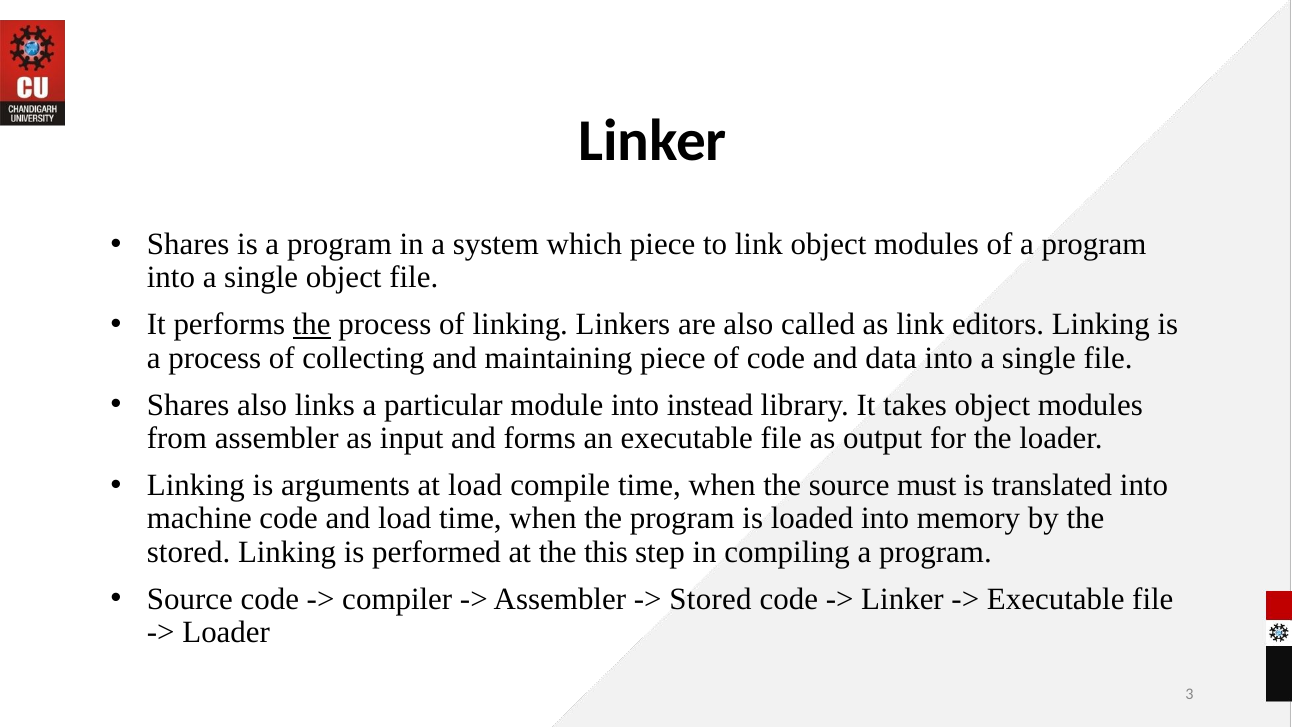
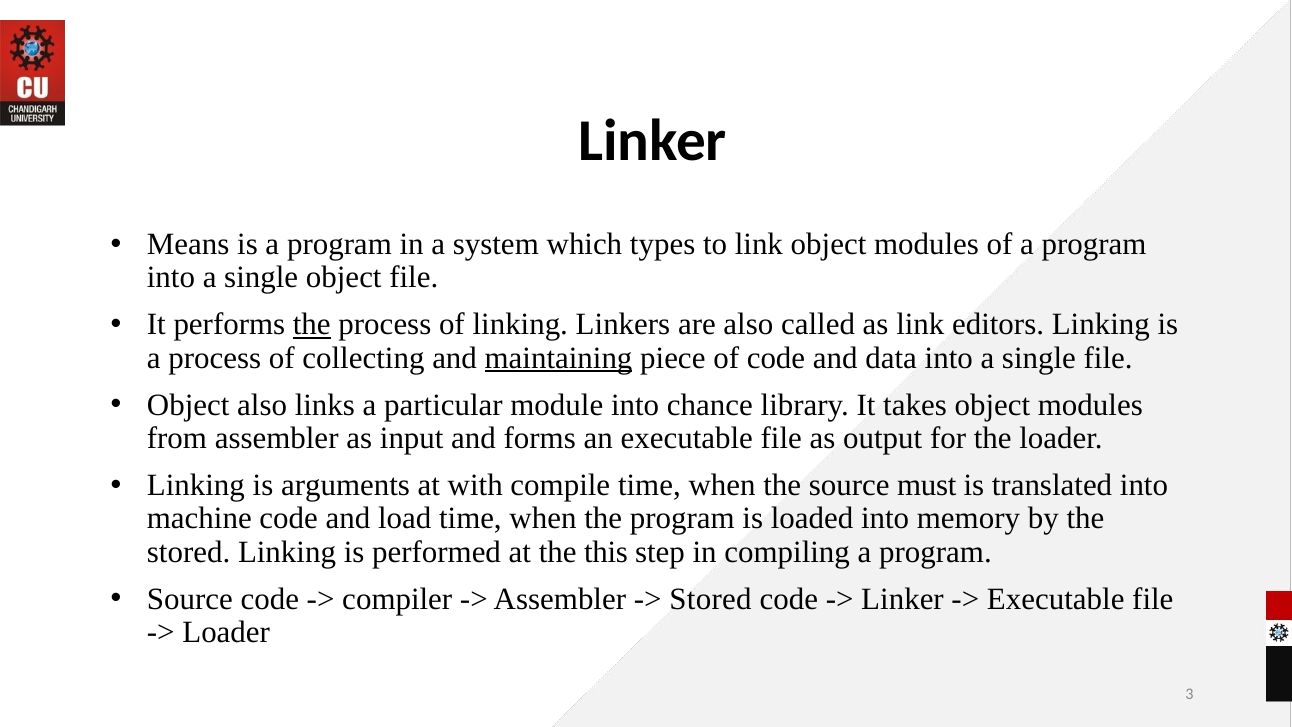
Shares: Shares -> Means (188, 244)
which piece: piece -> types (663, 244)
maintaining underline: none -> present (559, 358)
Shares: Shares -> Object (188, 405)
instead: instead -> chance (710, 405)
at load: load -> with (475, 485)
